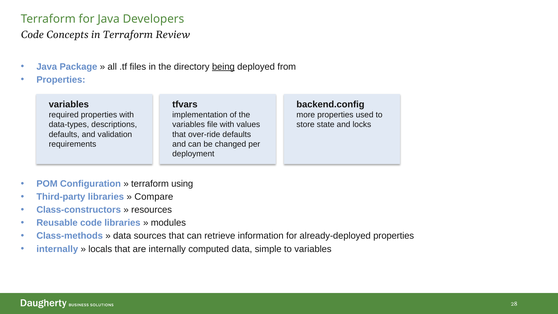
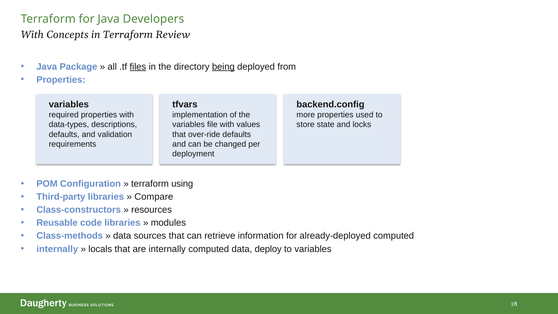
Code: Code -> With (32, 35)
files underline: none -> present (138, 67)
already-deployed properties: properties -> computed (394, 236)
simple: simple -> deploy (268, 249)
